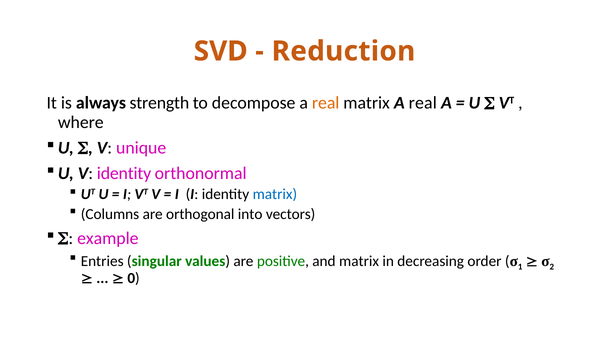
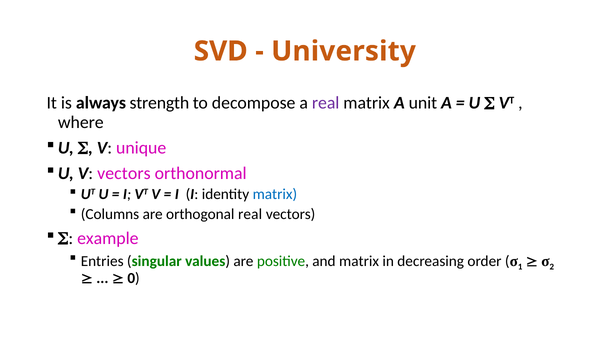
Reduction: Reduction -> University (344, 51)
real colour: orange -> purple (326, 103)
matrix A real: real -> unit (423, 103)
V identity: identity -> vectors (124, 174)
orthogonal into: into -> real (250, 214)
